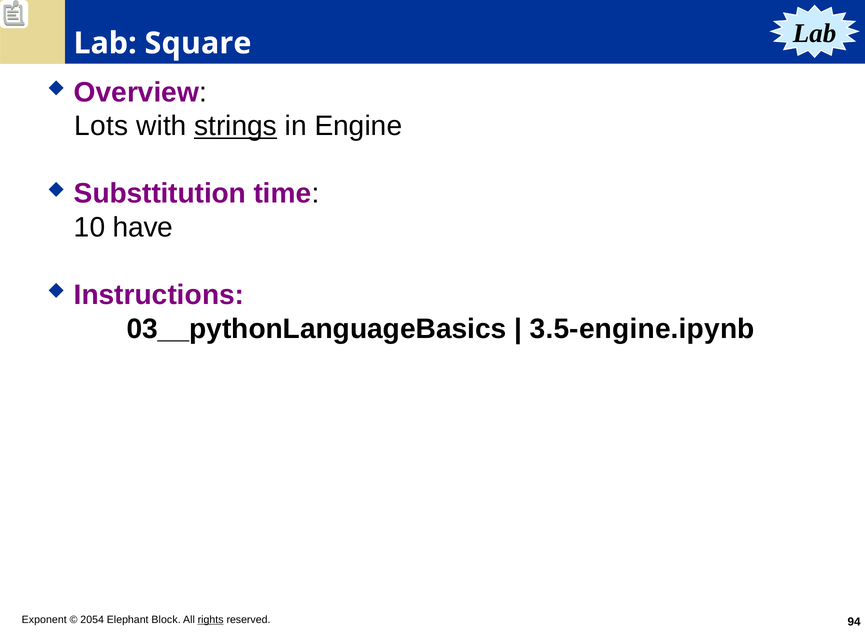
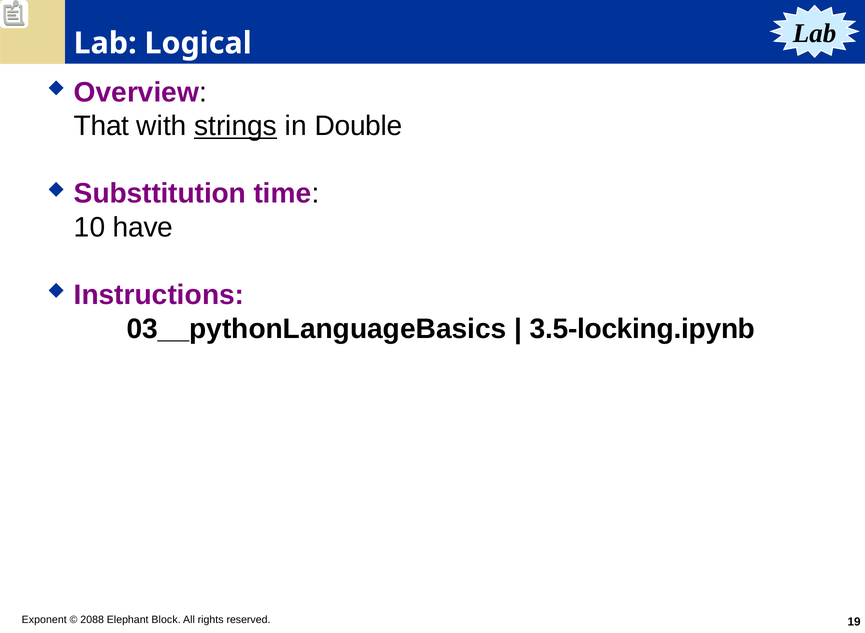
Square: Square -> Logical (198, 43)
Lots: Lots -> That (101, 126)
Engine: Engine -> Double (358, 126)
3.5-engine.ipynb: 3.5-engine.ipynb -> 3.5-locking.ipynb (642, 329)
2054: 2054 -> 2088 (92, 620)
rights underline: present -> none (211, 620)
94: 94 -> 19 (854, 622)
